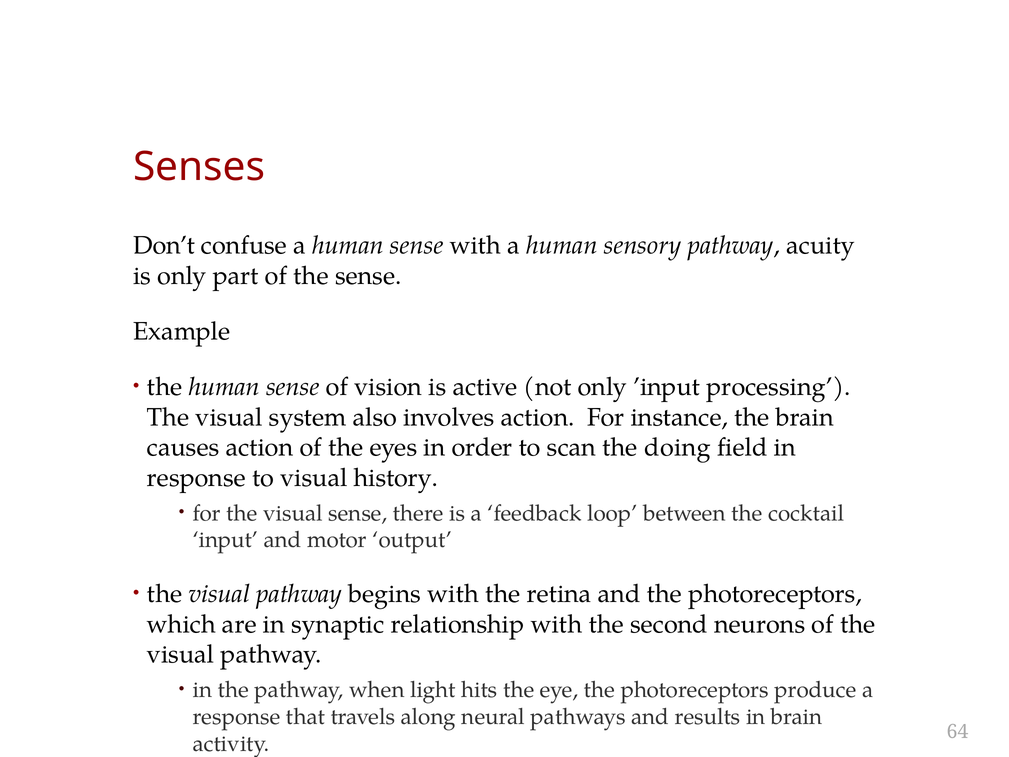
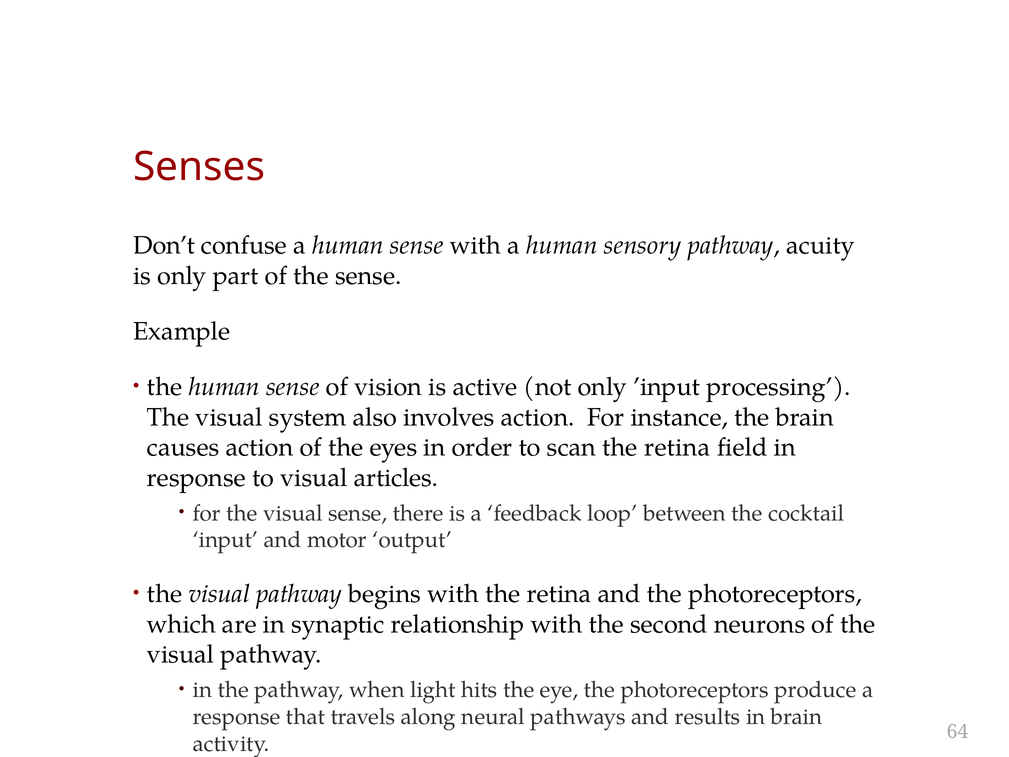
scan the doing: doing -> retina (677, 447)
history: history -> articles (396, 478)
